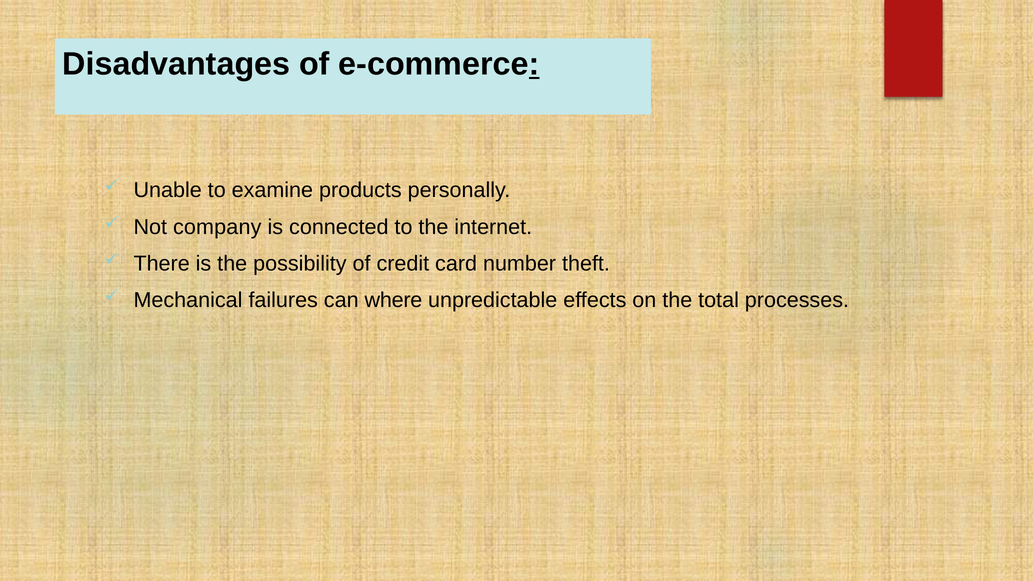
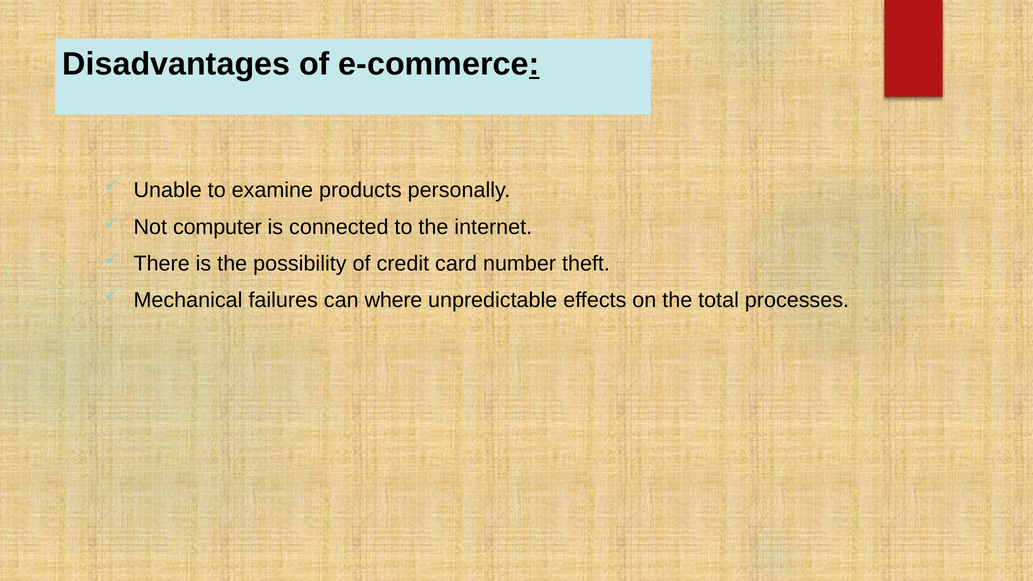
company: company -> computer (217, 227)
